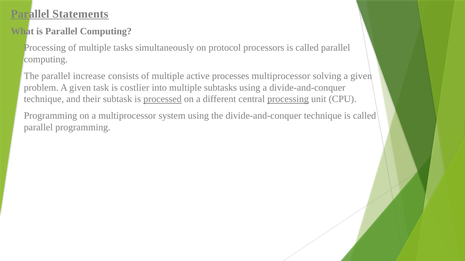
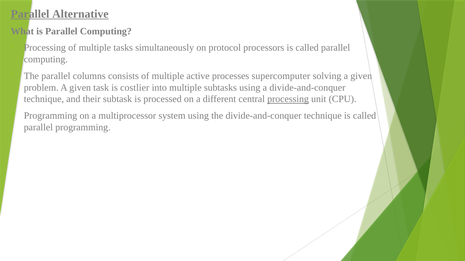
Statements: Statements -> Alternative (80, 14)
increase: increase -> columns (89, 76)
processes multiprocessor: multiprocessor -> supercomputer (281, 76)
processed underline: present -> none (163, 99)
